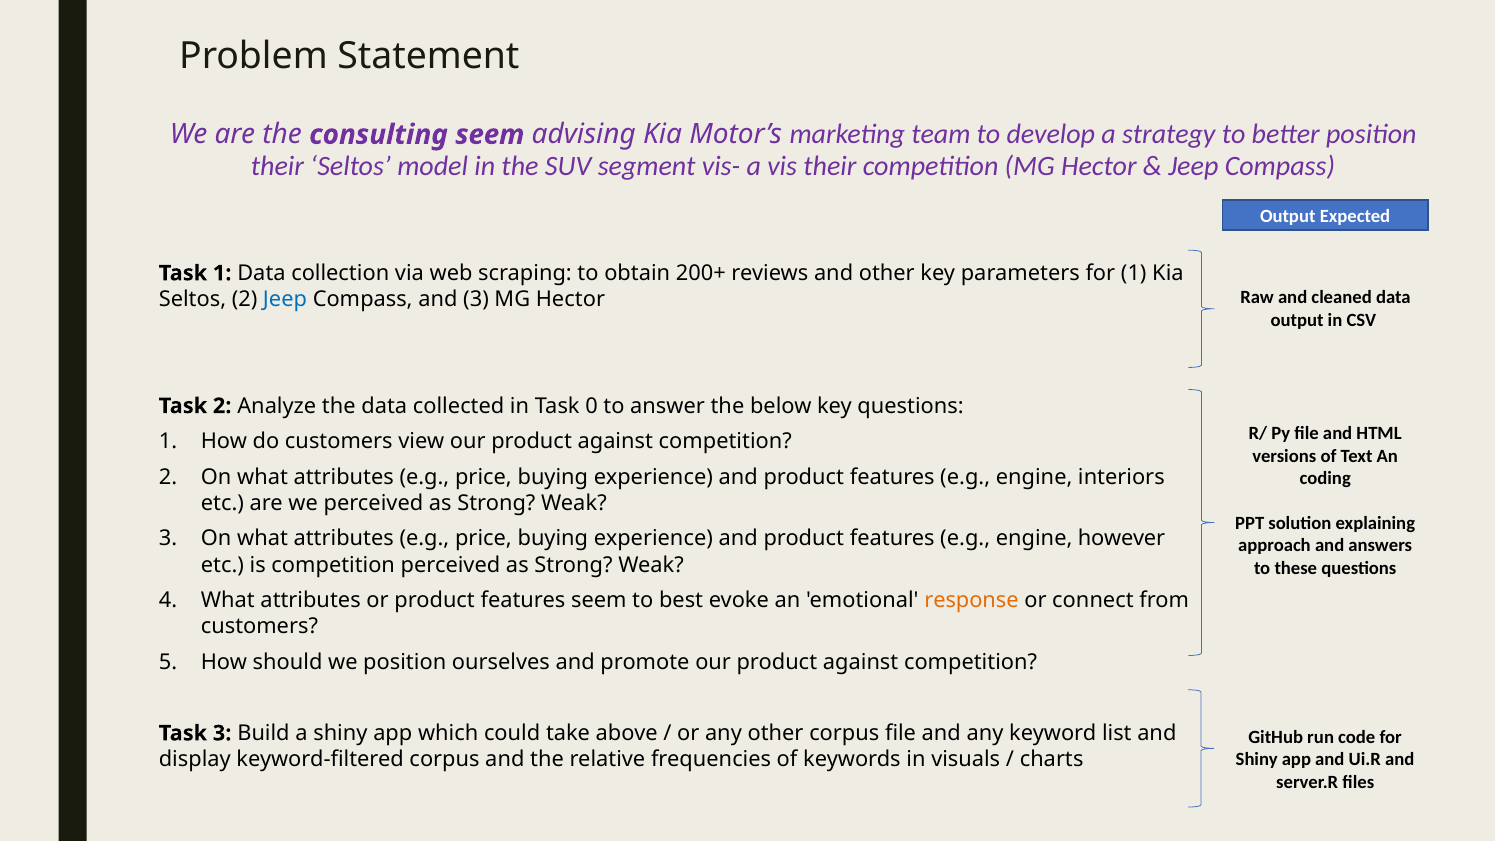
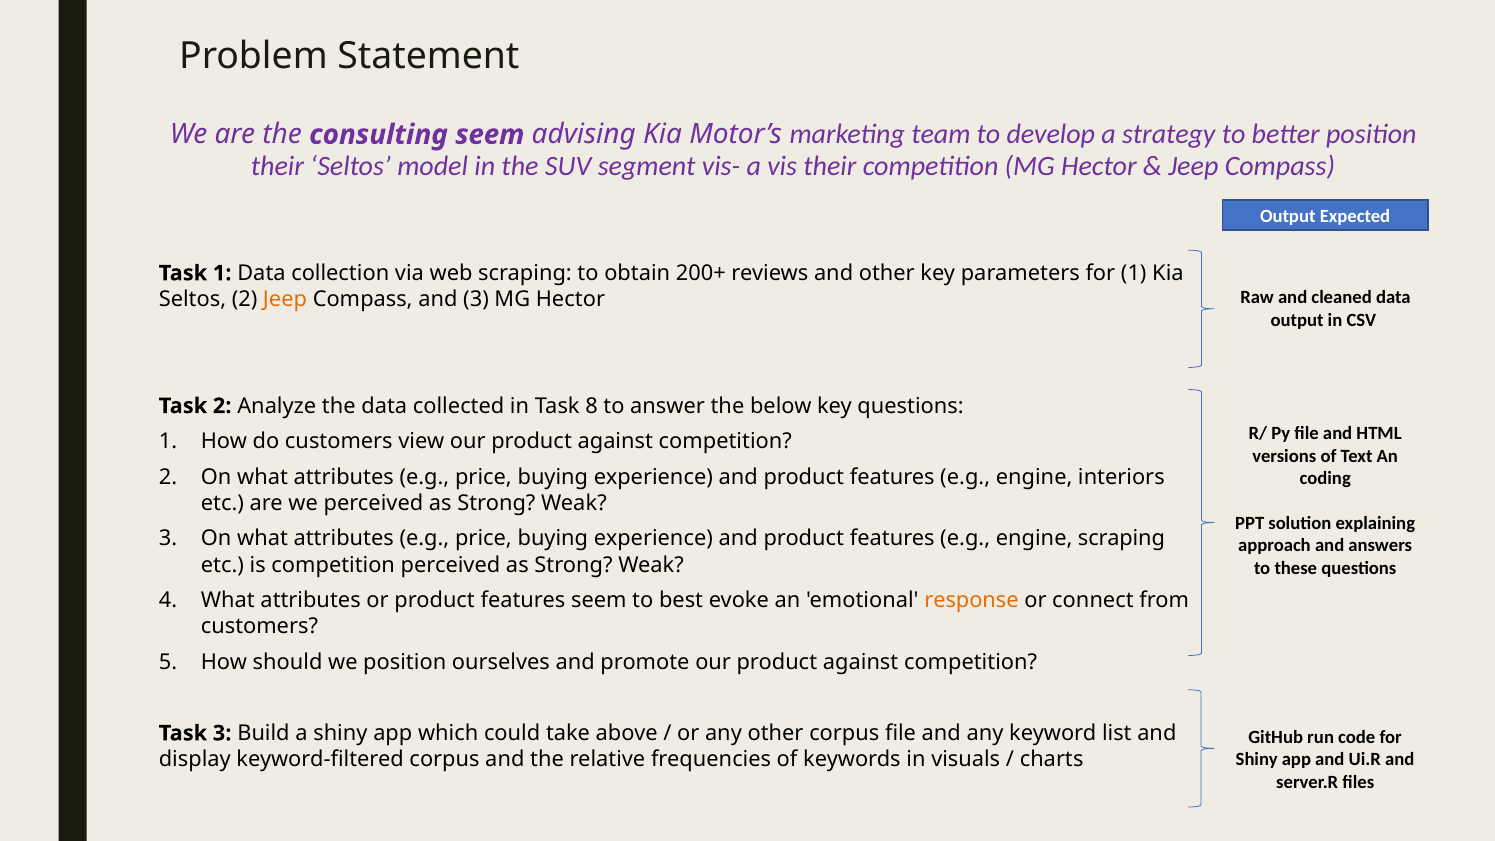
Jeep colour: blue -> orange (285, 299)
0: 0 -> 8 (592, 406)
engine however: however -> scraping (1121, 539)
